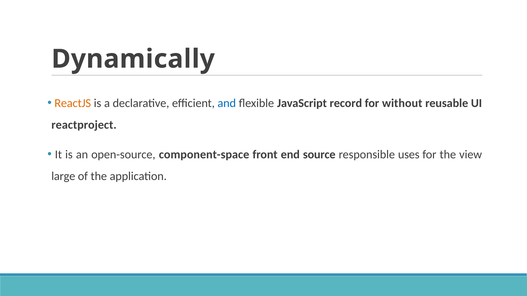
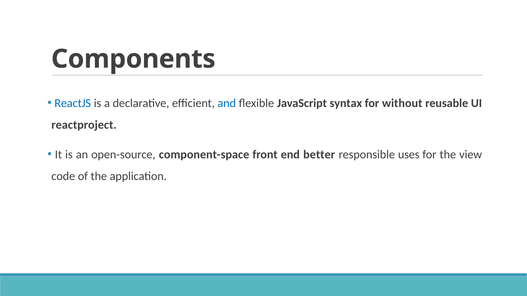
Dynamically: Dynamically -> Components (133, 59)
ReactJS colour: orange -> blue (73, 103)
record: record -> syntax (346, 103)
source: source -> better (319, 155)
large: large -> code (63, 176)
